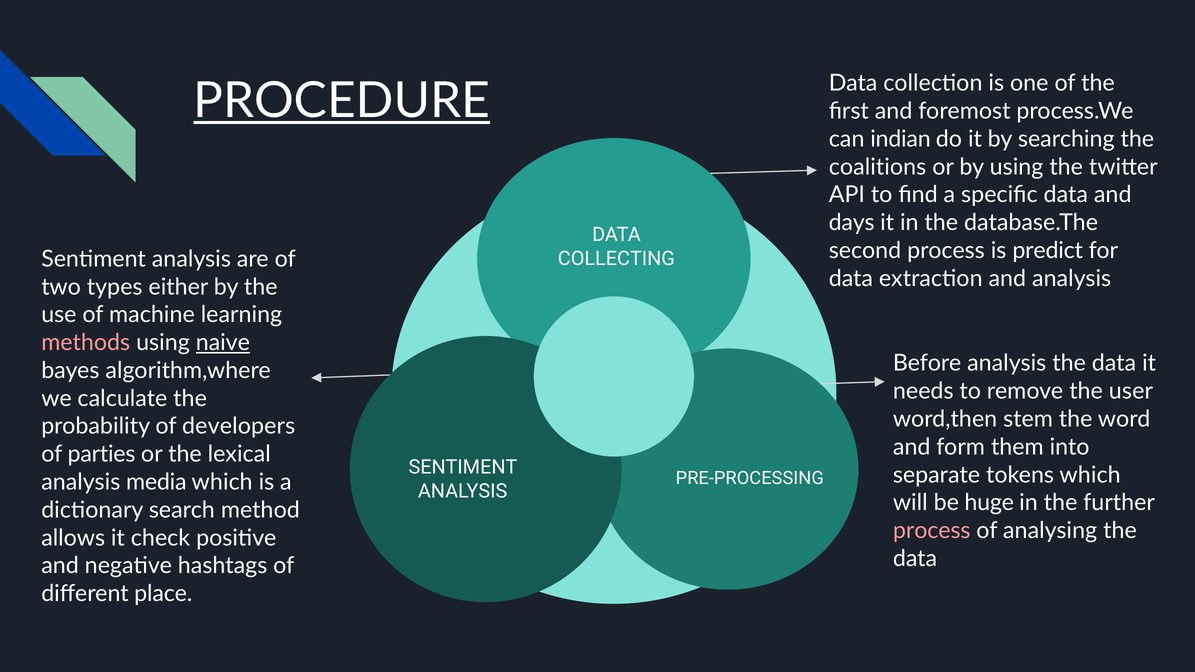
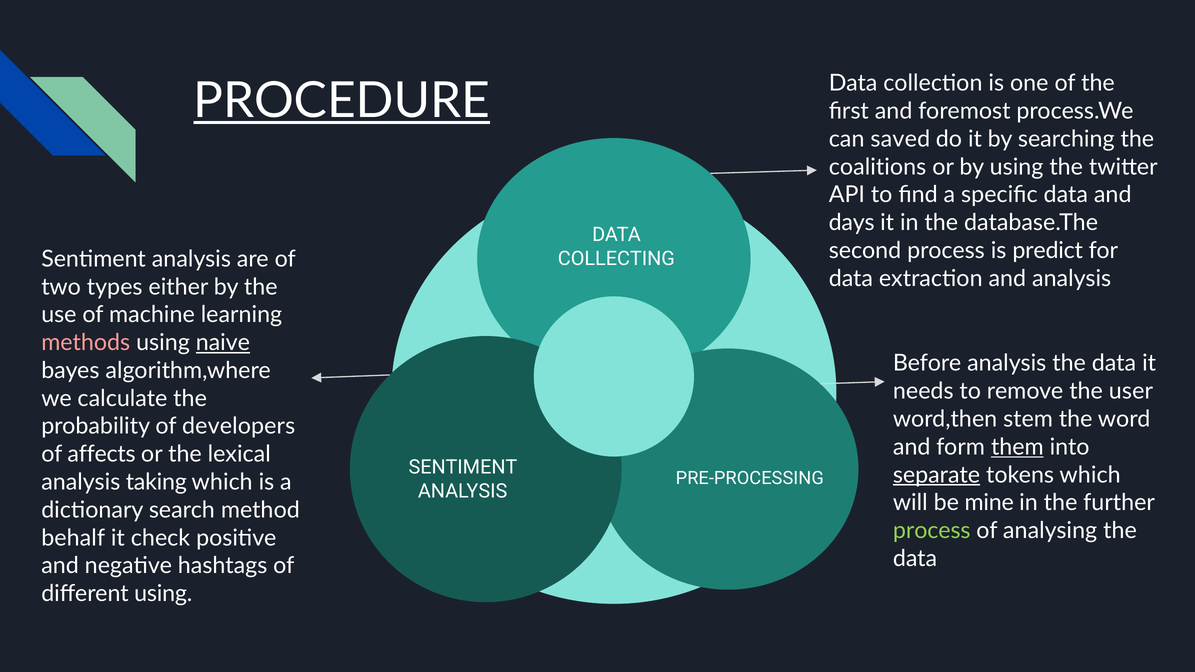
indian: indian -> saved (900, 139)
them underline: none -> present (1017, 447)
parties: parties -> affects (102, 454)
separate underline: none -> present (937, 475)
media: media -> taking (156, 482)
huge: huge -> mine (989, 503)
process colour: pink -> light green (932, 531)
allows: allows -> behalf (73, 538)
different place: place -> using (163, 594)
